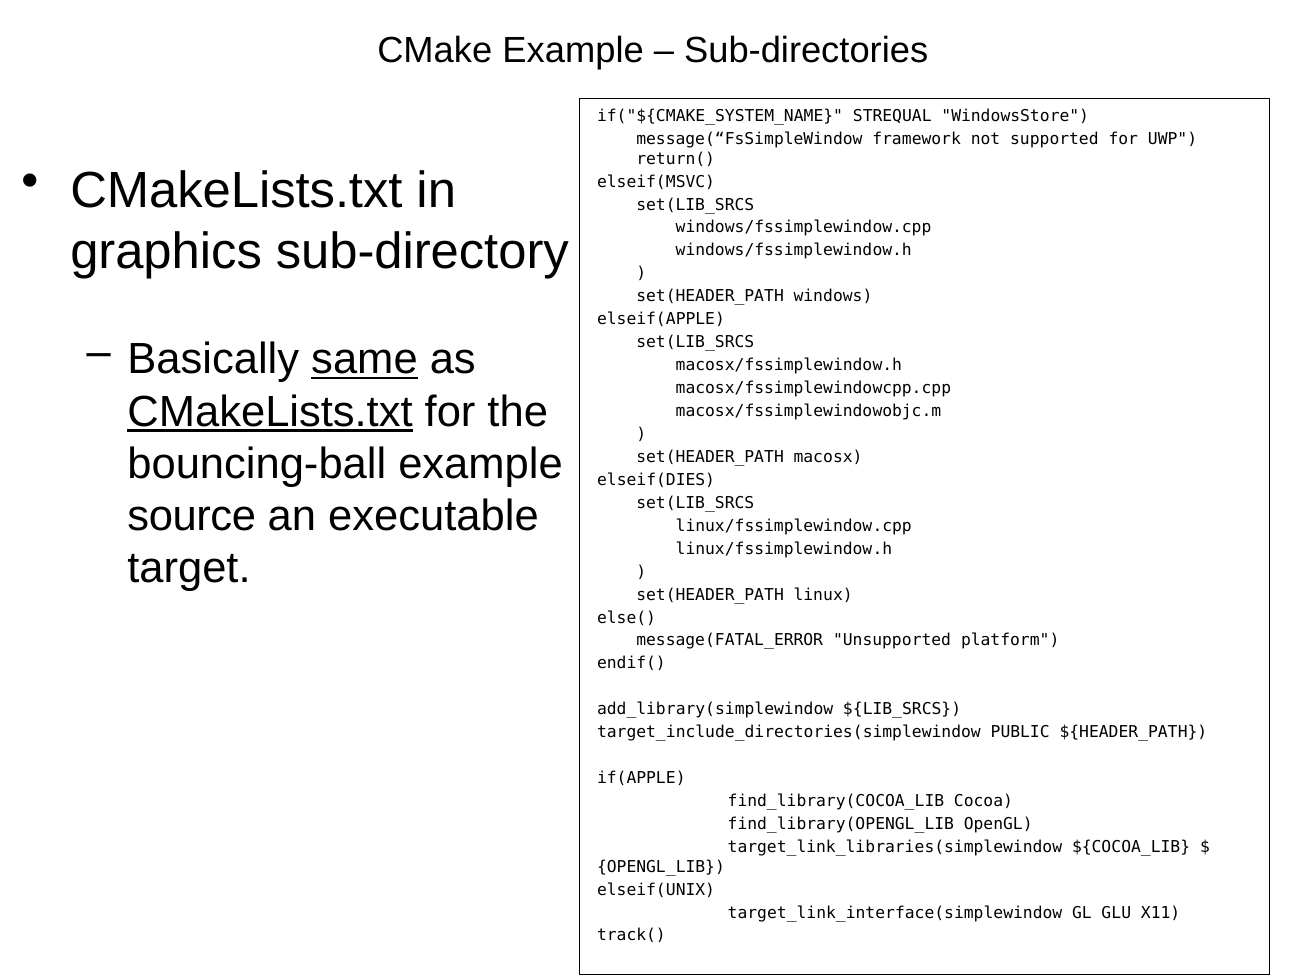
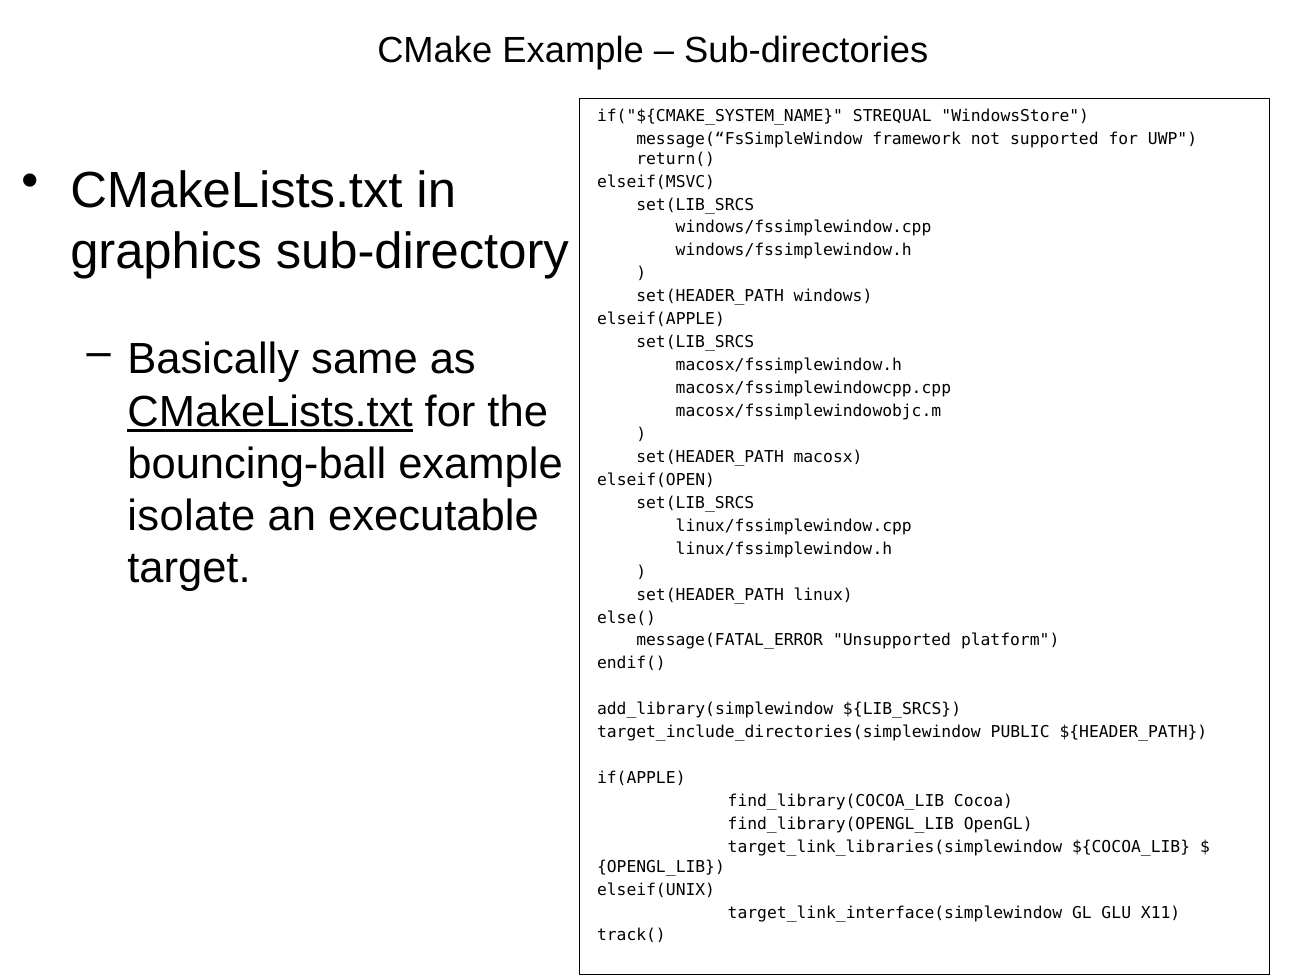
same underline: present -> none (364, 359)
elseif(DIES: elseif(DIES -> elseif(OPEN (656, 480)
source: source -> isolate (191, 516)
